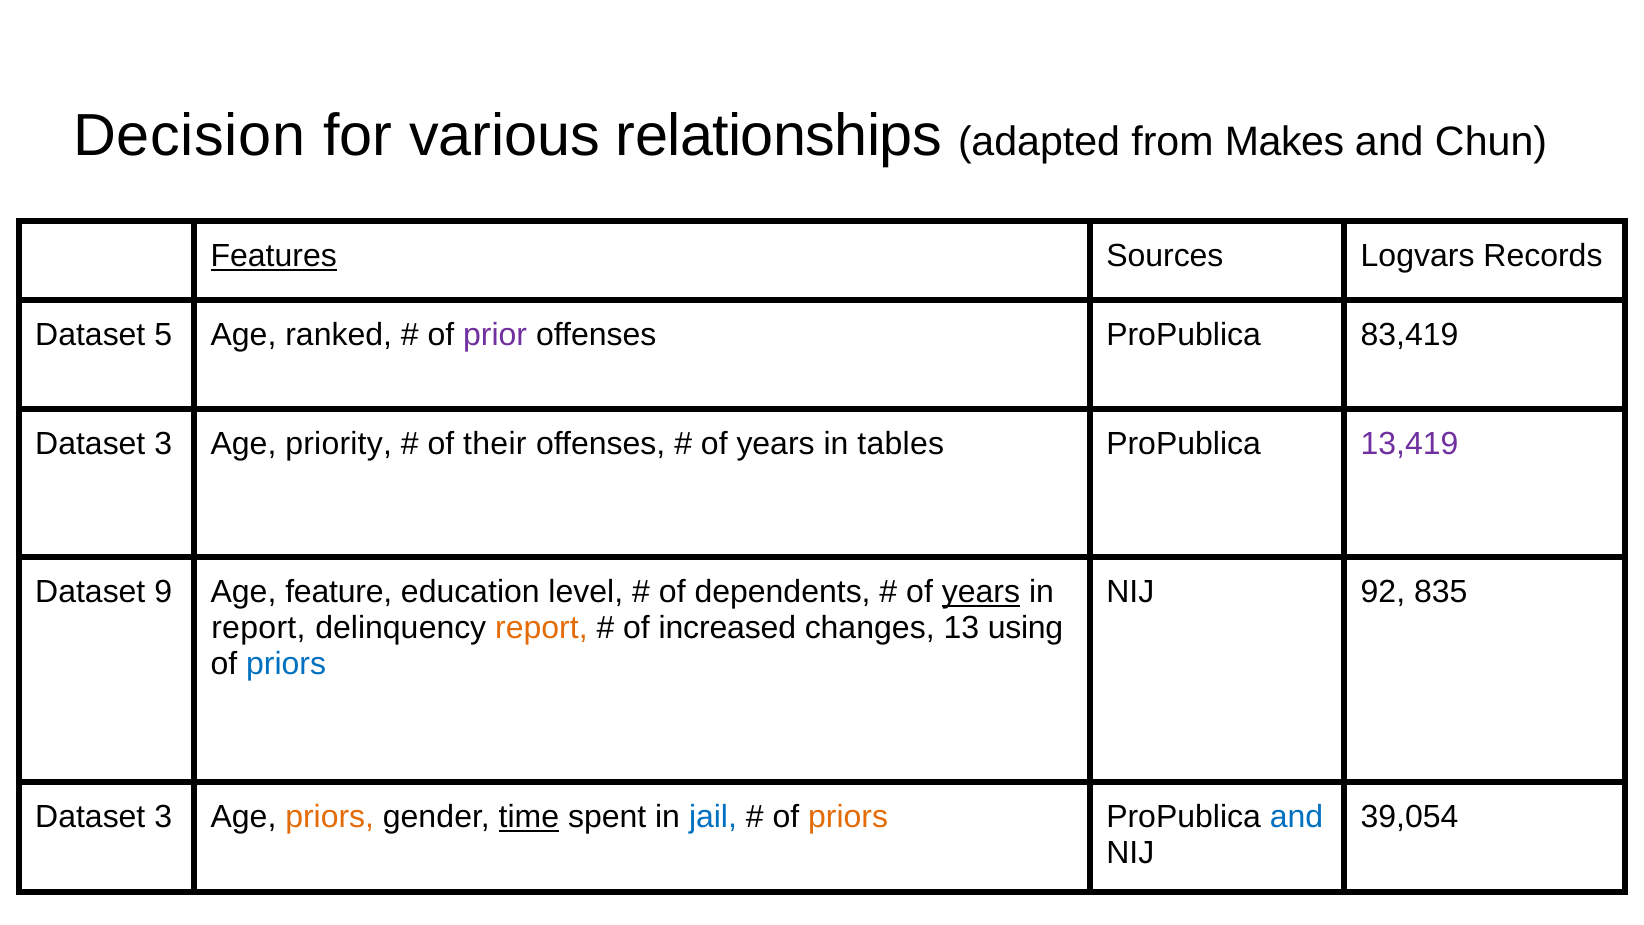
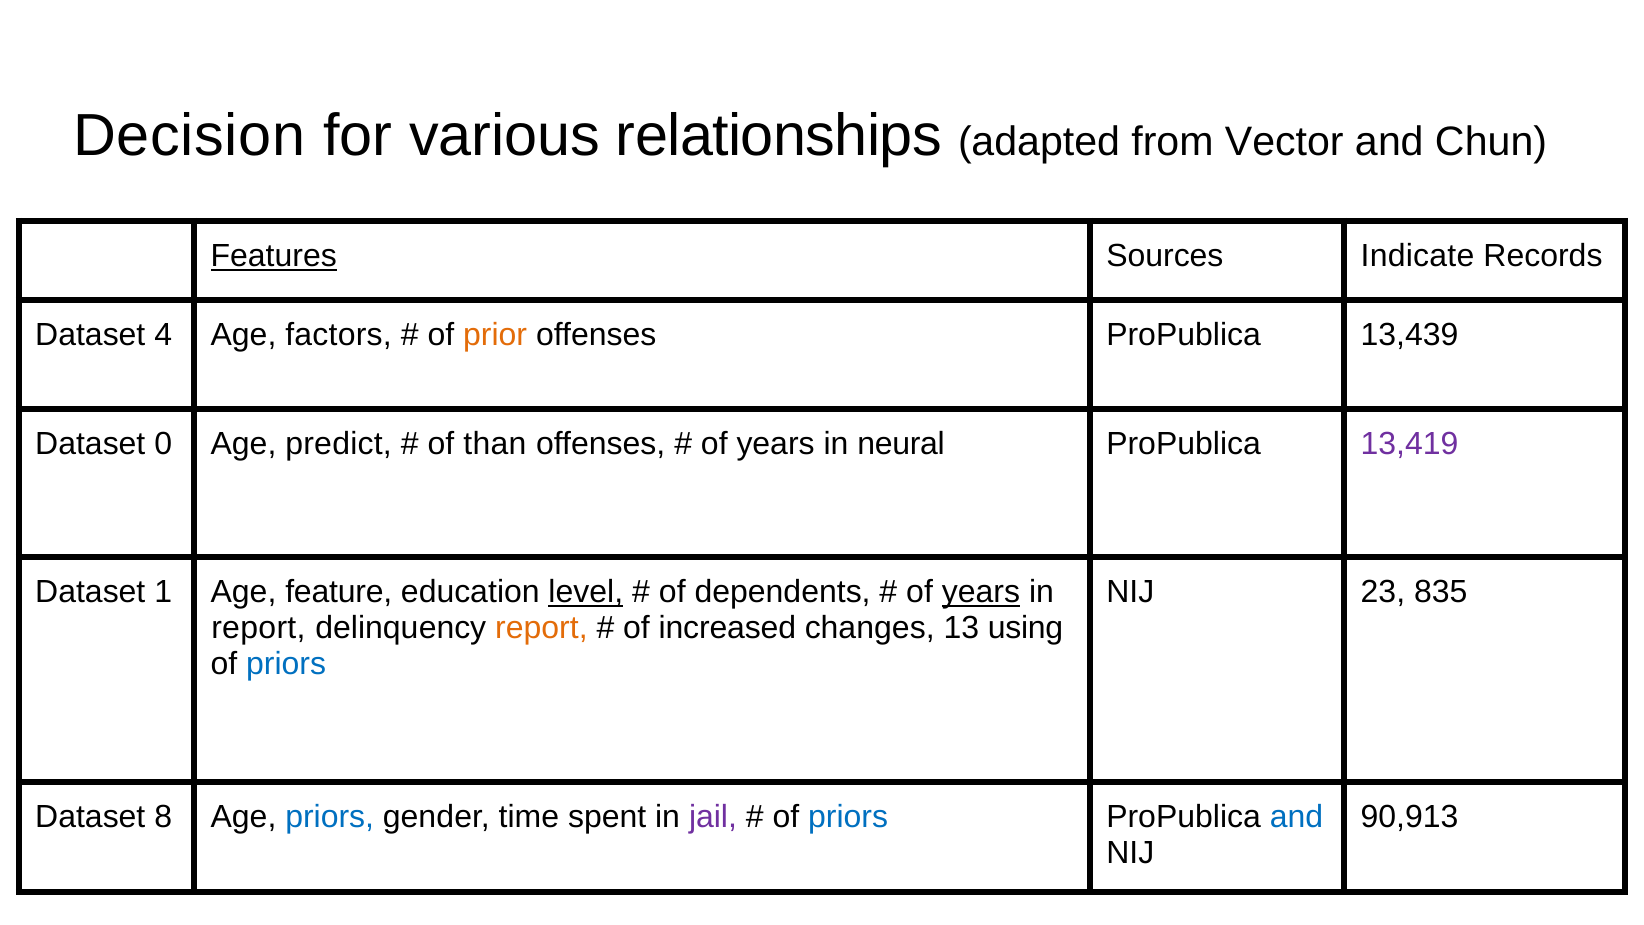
Makes: Makes -> Vector (1284, 142)
Logvars: Logvars -> Indicate (1418, 256)
5: 5 -> 4 (163, 335)
ranked: ranked -> factors (339, 335)
prior colour: purple -> orange (495, 335)
83,419: 83,419 -> 13,439 (1410, 335)
3: 3 -> 0 (163, 444)
priority: priority -> predict (339, 444)
their: their -> than (495, 444)
tables: tables -> neural (901, 444)
9: 9 -> 1 (163, 592)
level underline: none -> present (586, 592)
92: 92 -> 23 (1383, 592)
3: 3 -> 8 (163, 817)
priors colour: orange -> blue (330, 817)
time underline: present -> none (529, 817)
jail colour: blue -> purple (713, 817)
priors colour: orange -> blue (848, 817)
39,054: 39,054 -> 90,913 (1410, 817)
